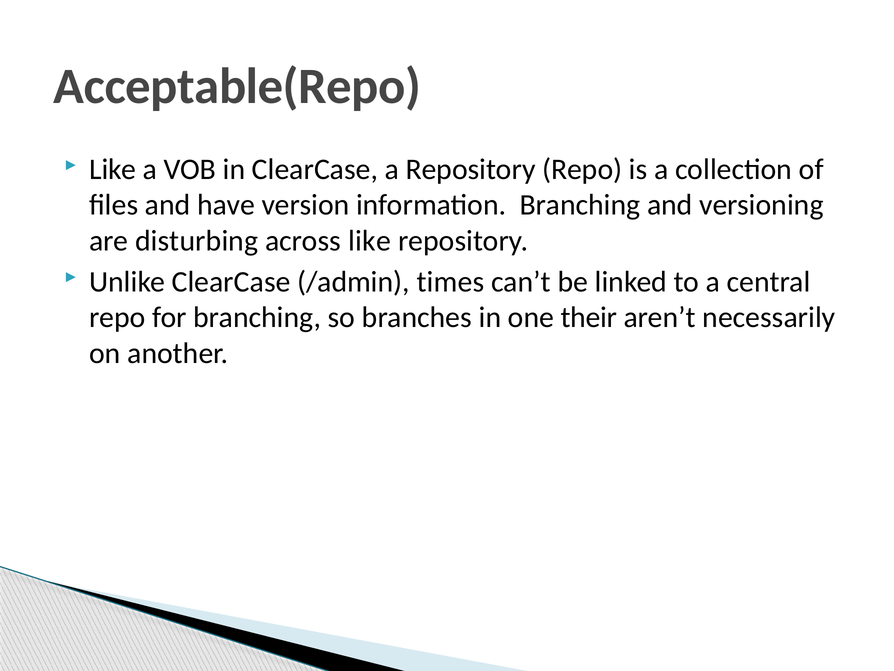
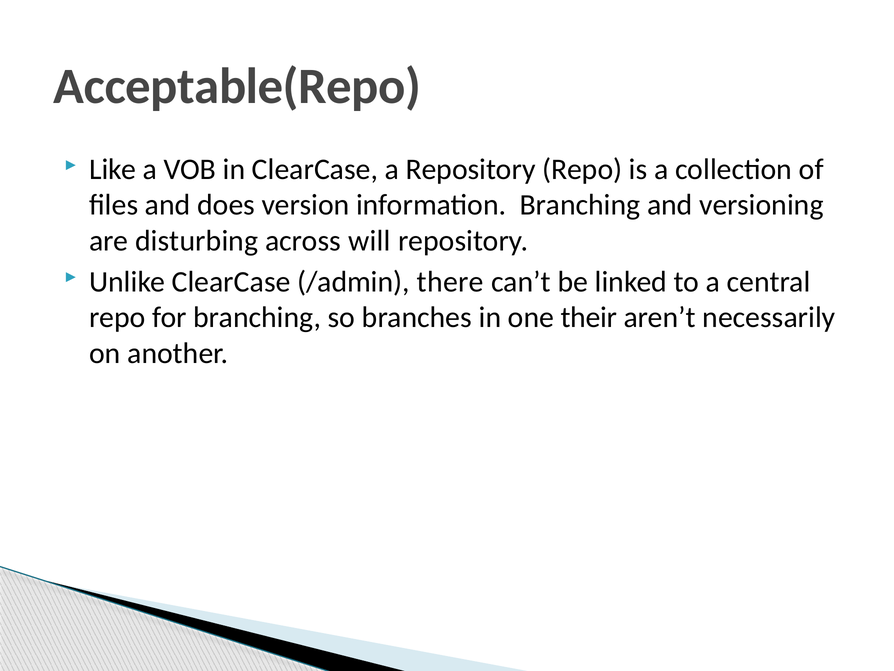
have: have -> does (226, 205)
across like: like -> will (369, 241)
times: times -> there (450, 281)
